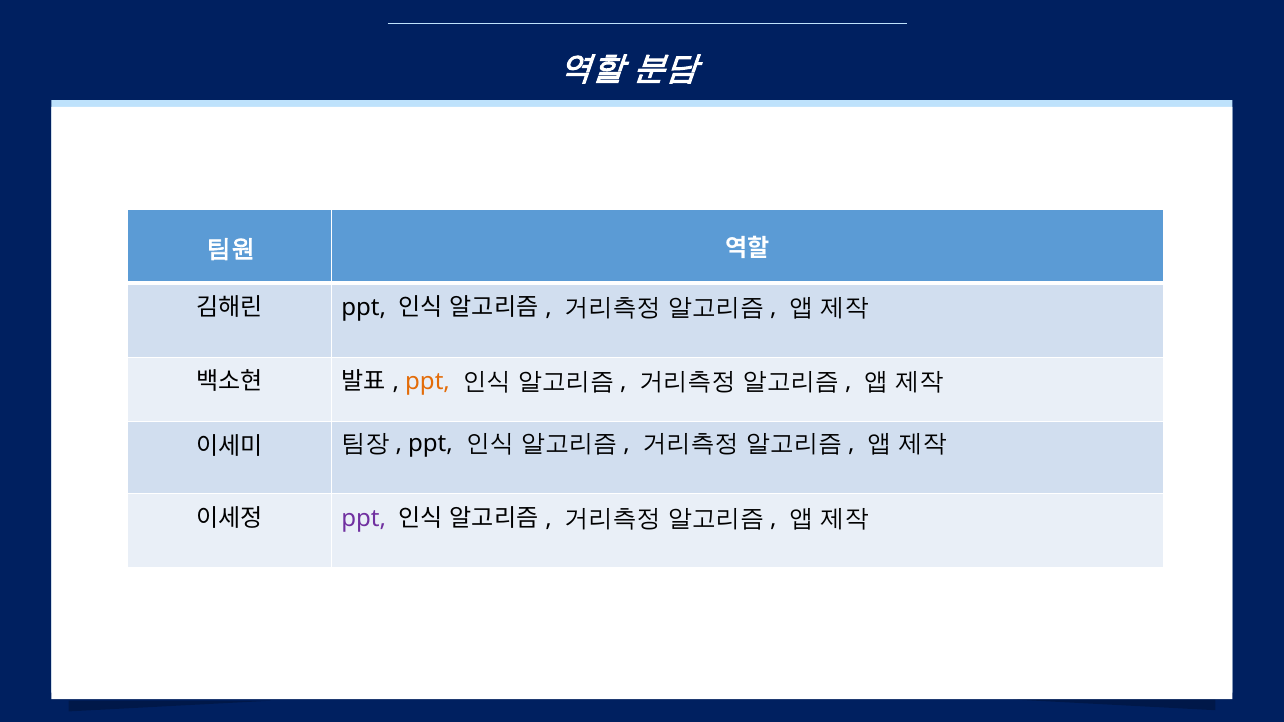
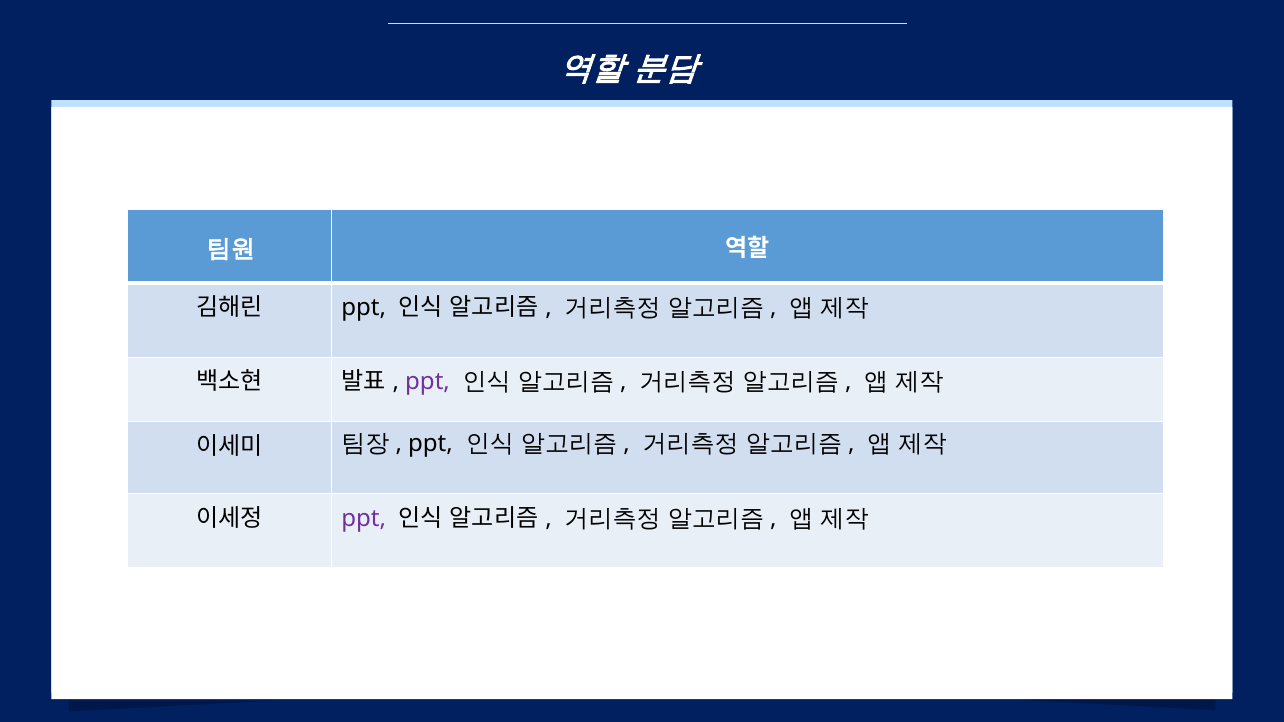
ppt colour: orange -> purple (428, 382)
